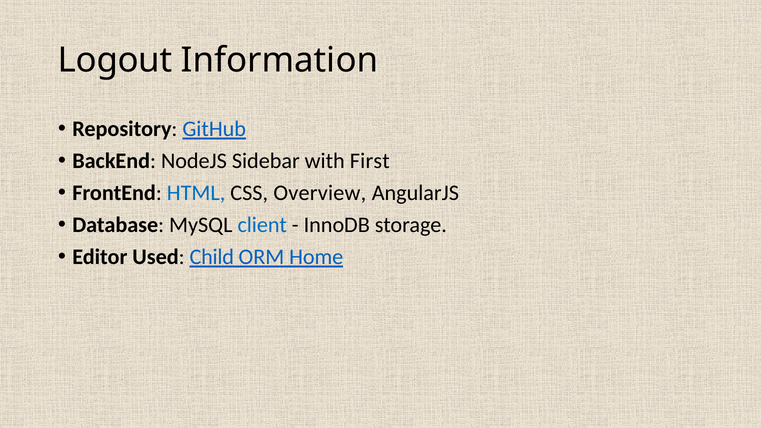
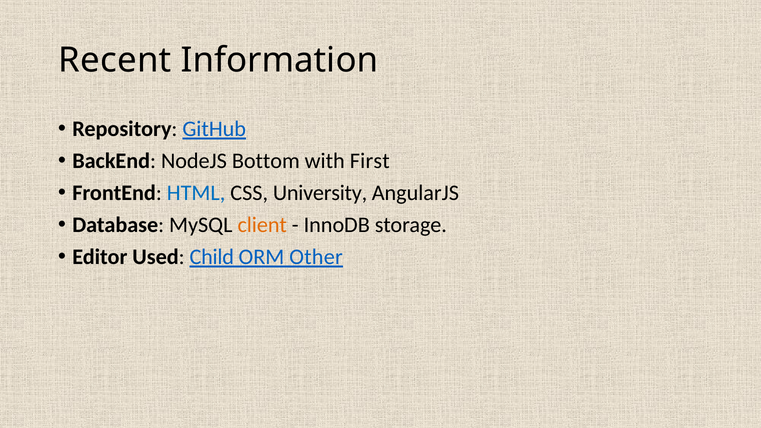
Logout: Logout -> Recent (115, 60)
Sidebar: Sidebar -> Bottom (266, 161)
Overview: Overview -> University (320, 193)
client colour: blue -> orange (262, 225)
Home: Home -> Other (316, 257)
